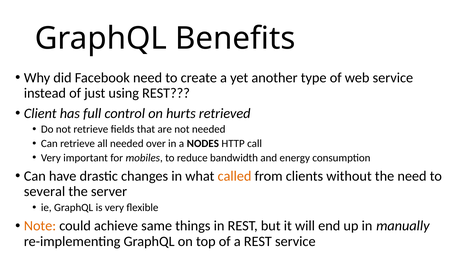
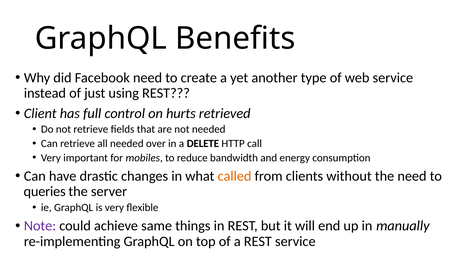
NODES: NODES -> DELETE (203, 143)
several: several -> queries (45, 191)
Note colour: orange -> purple (40, 225)
